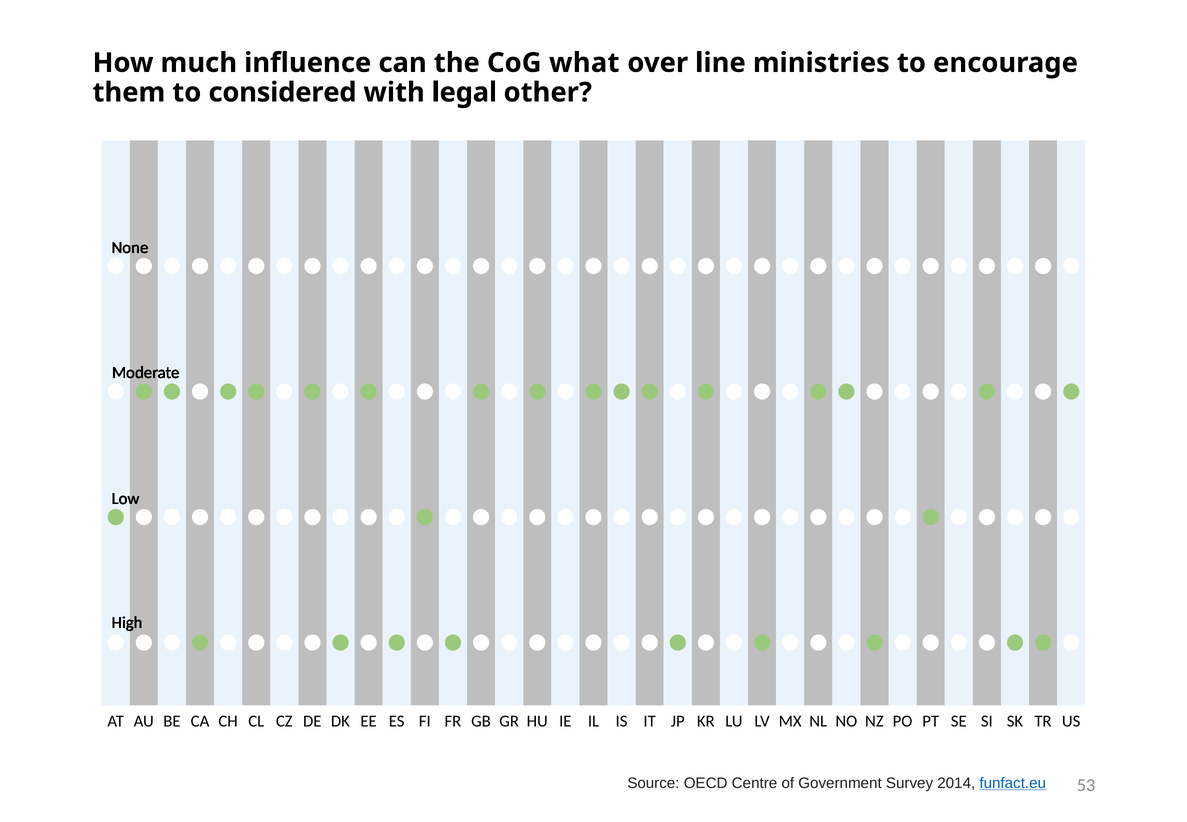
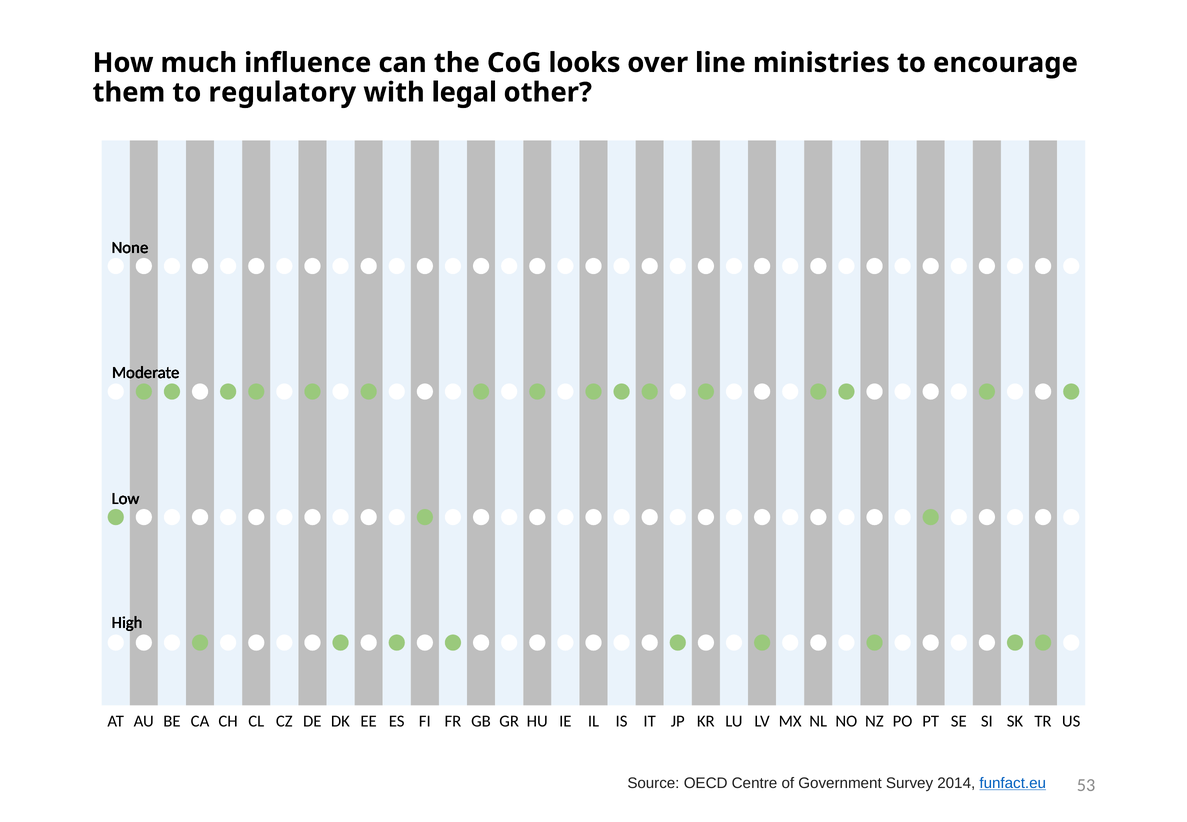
what: what -> looks (585, 63)
considered: considered -> regulatory (282, 92)
